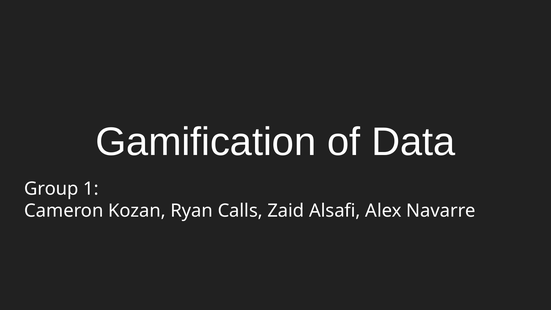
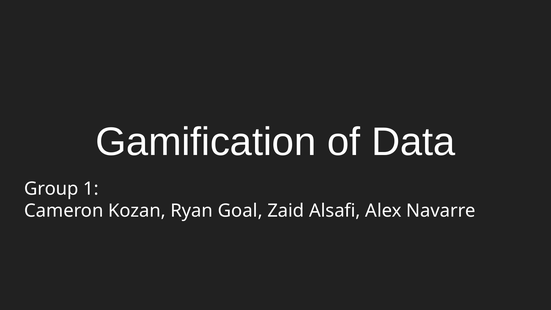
Calls: Calls -> Goal (240, 211)
